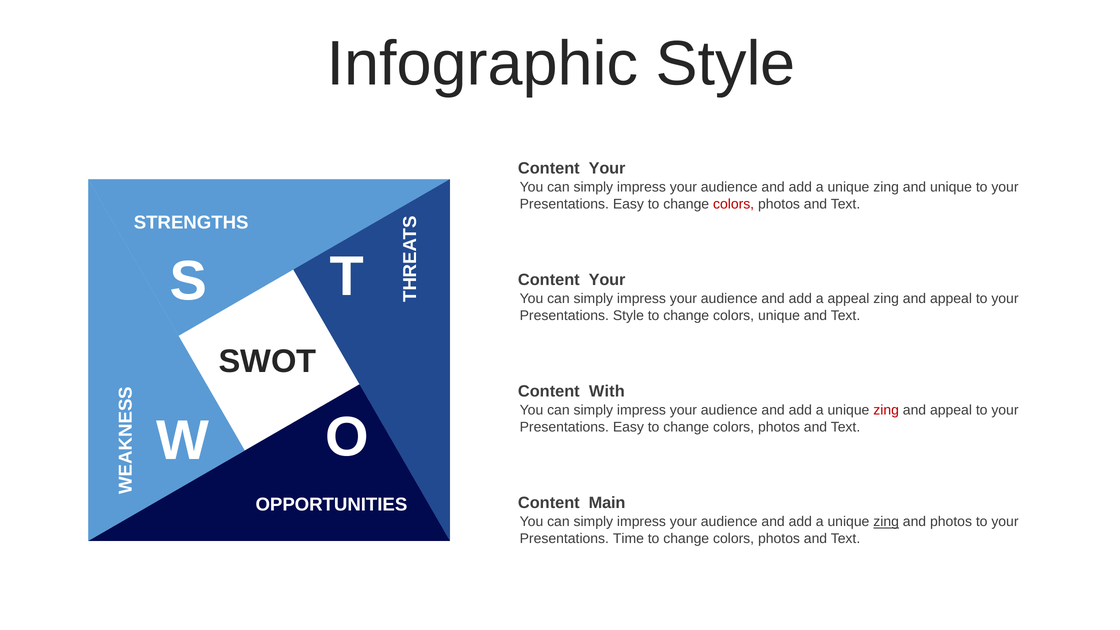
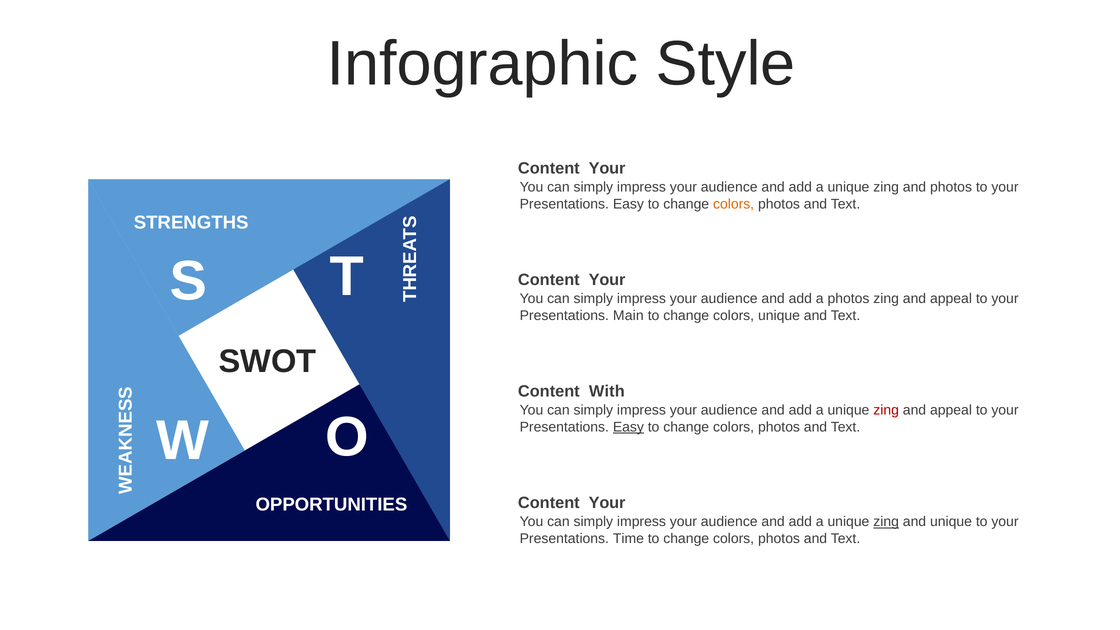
and unique: unique -> photos (951, 187)
colors colour: red -> orange (734, 204)
a appeal: appeal -> photos (848, 299)
Presentations Style: Style -> Main (628, 315)
Easy underline: none -> present (628, 427)
Main: Main -> Your (607, 503)
and photos: photos -> unique (951, 522)
